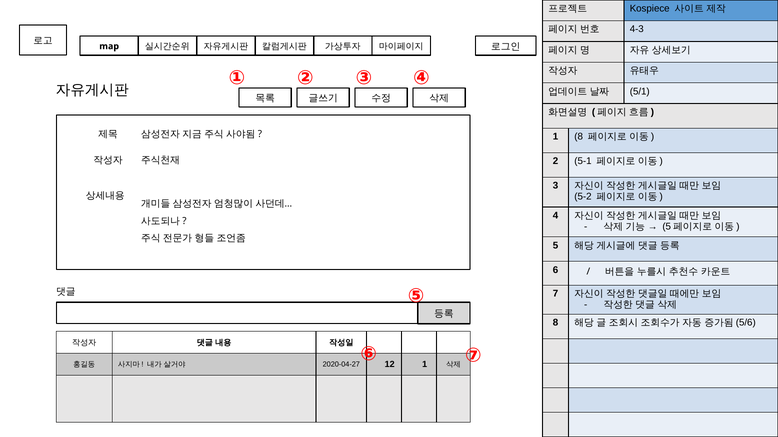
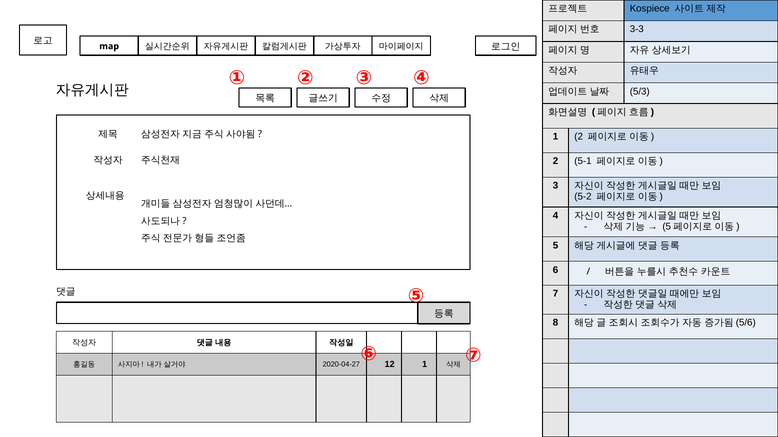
4-3: 4-3 -> 3-3 (637, 29)
5/1: 5/1 -> 5/3 (640, 92)
1 8: 8 -> 2 (579, 137)
